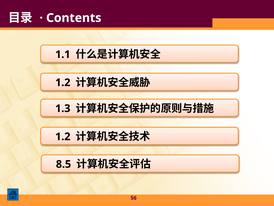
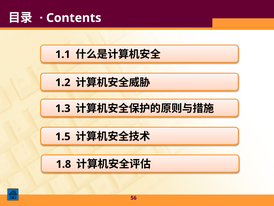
1.2: 1.2 -> 1.5 (63, 136)
8.5: 8.5 -> 1.8 (63, 164)
